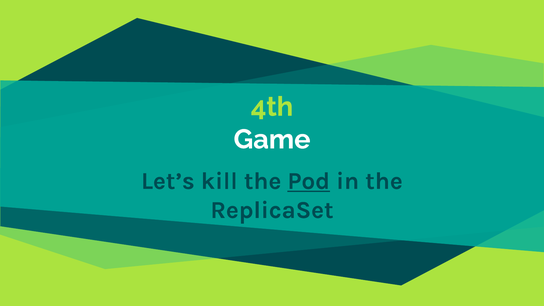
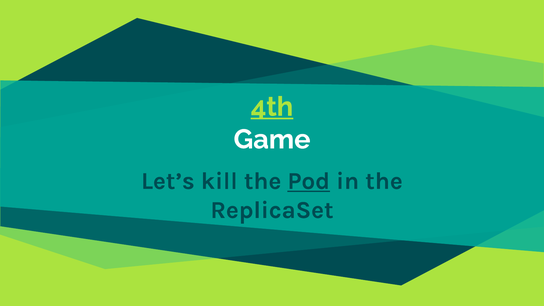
4th underline: none -> present (272, 107)
